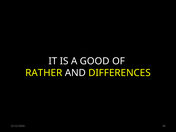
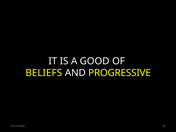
RATHER: RATHER -> BELIEFS (44, 73)
DIFFERENCES: DIFFERENCES -> PROGRESSIVE (120, 73)
